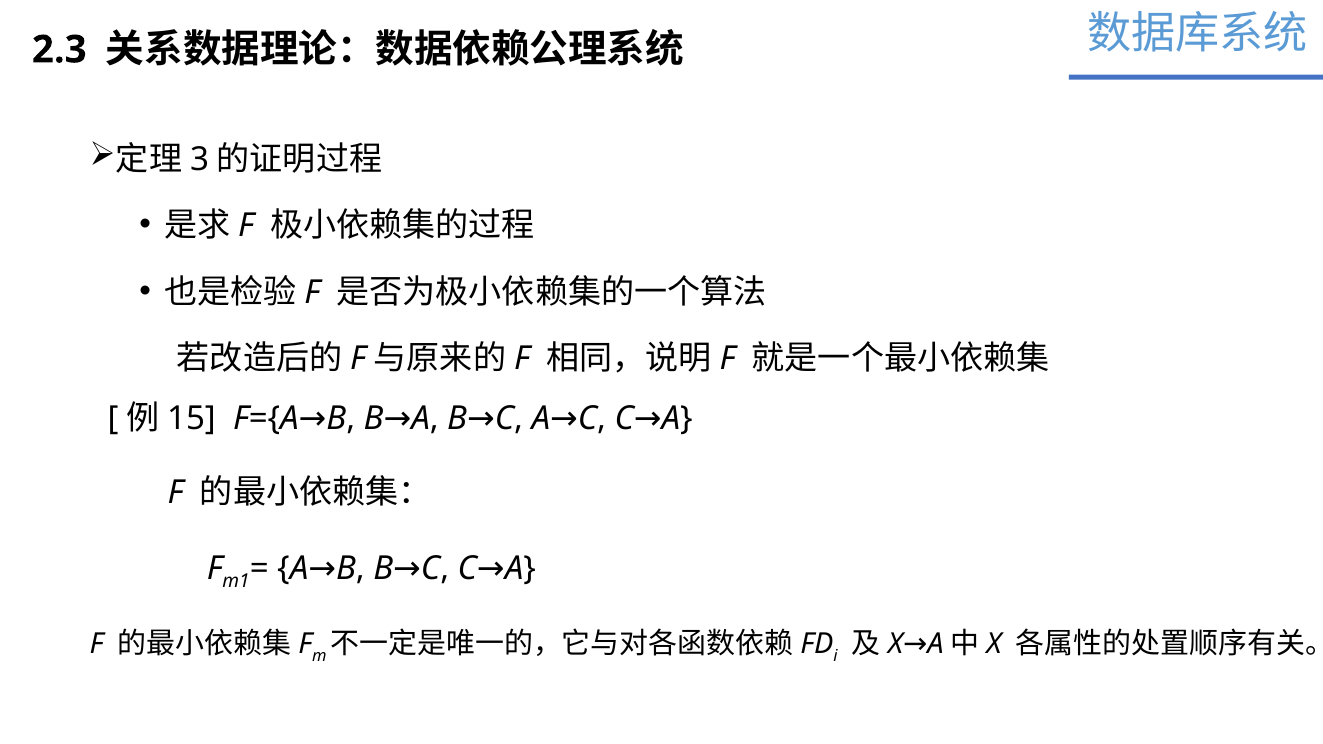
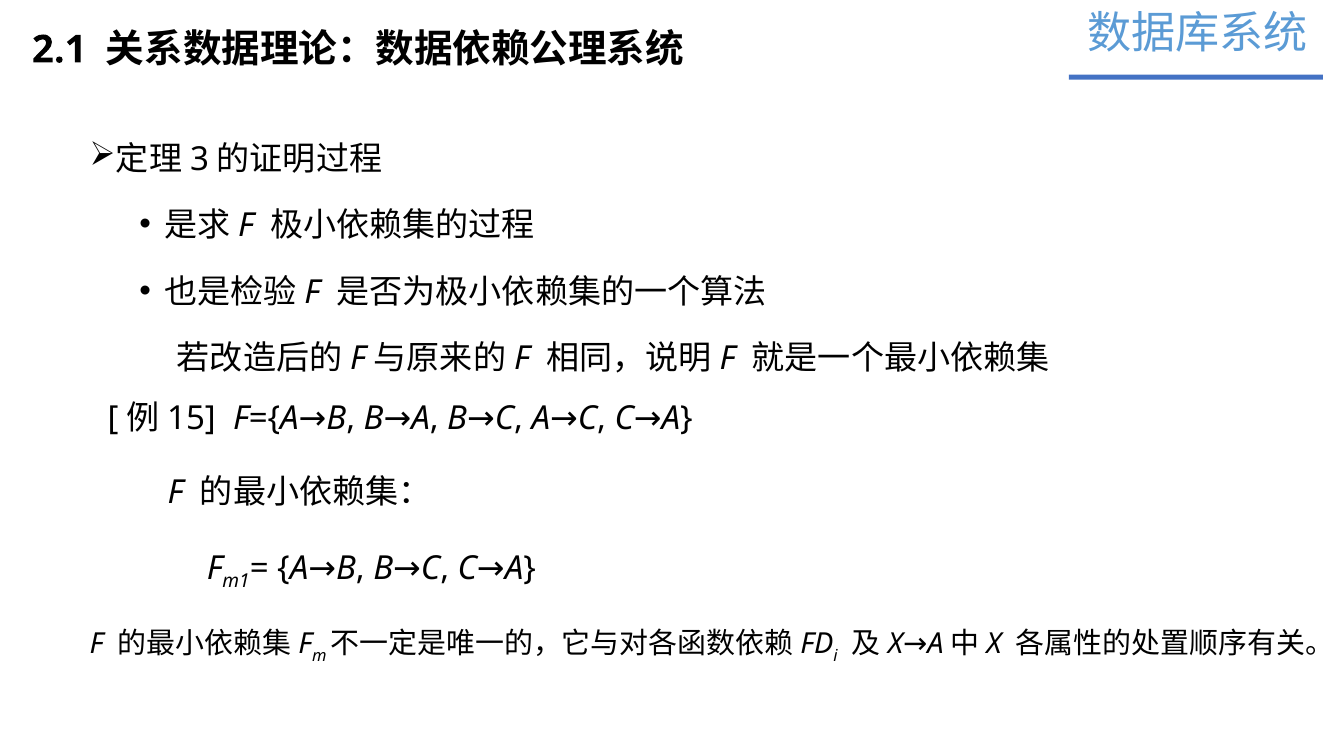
2.3: 2.3 -> 2.1 (59, 50)
